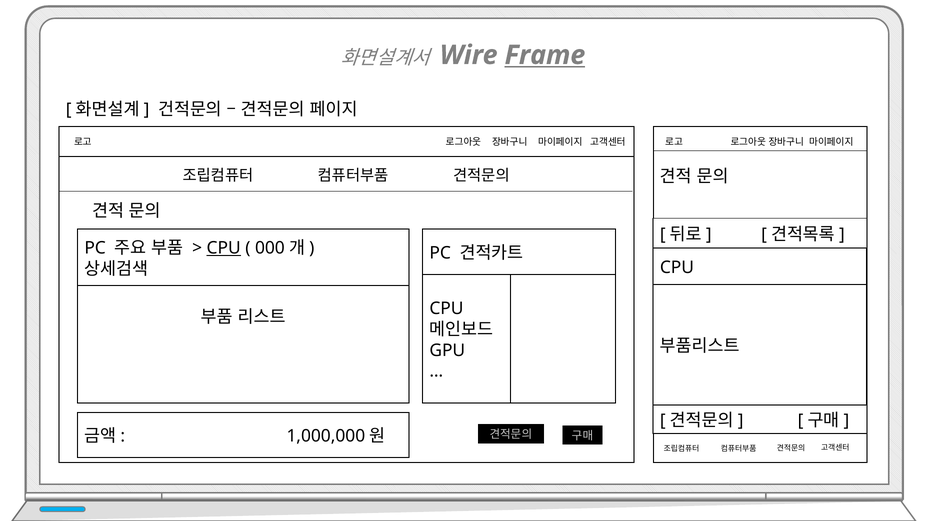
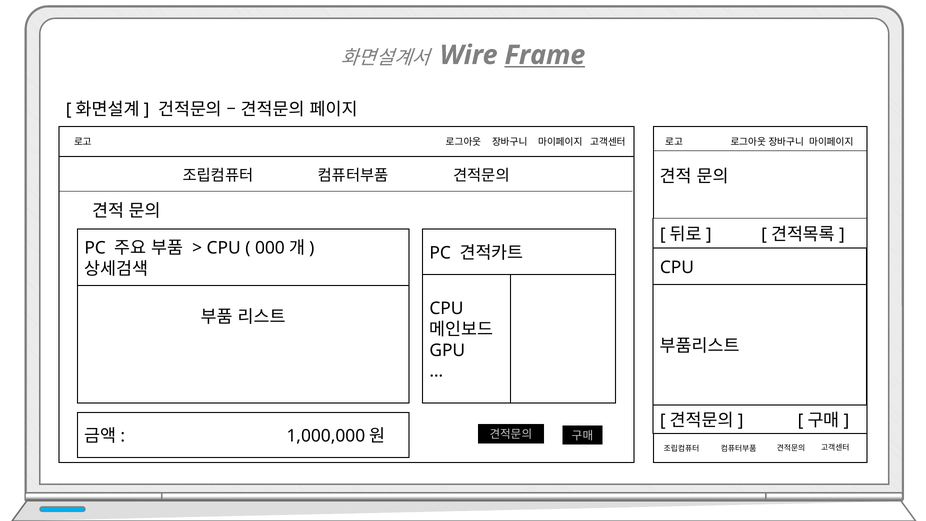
CPU underline: present -> none (224, 248)
